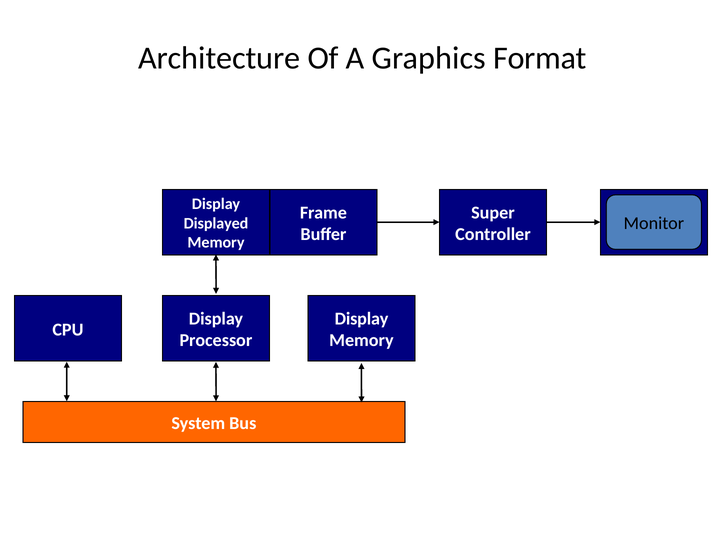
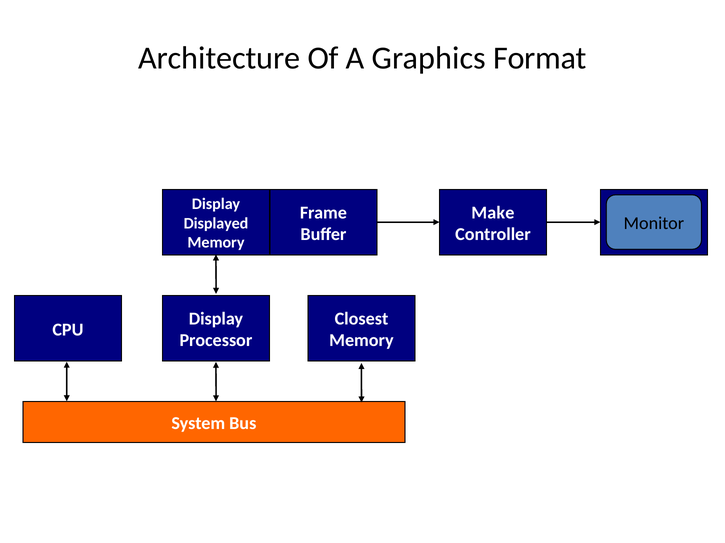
Super: Super -> Make (493, 213)
Display: Display -> Closest (361, 319)
